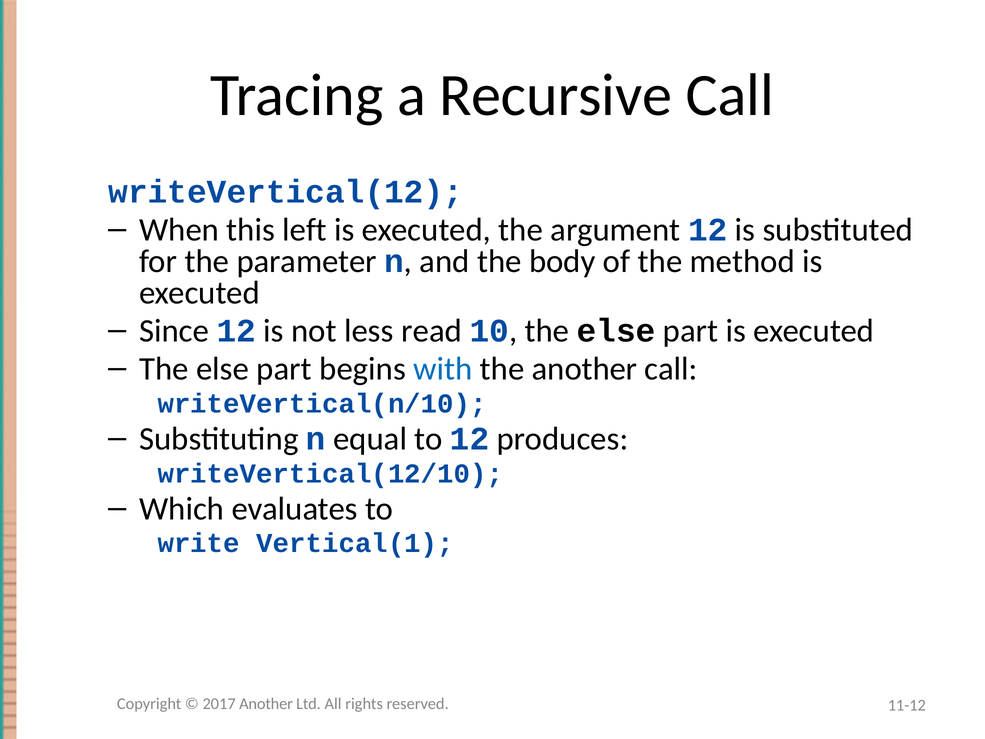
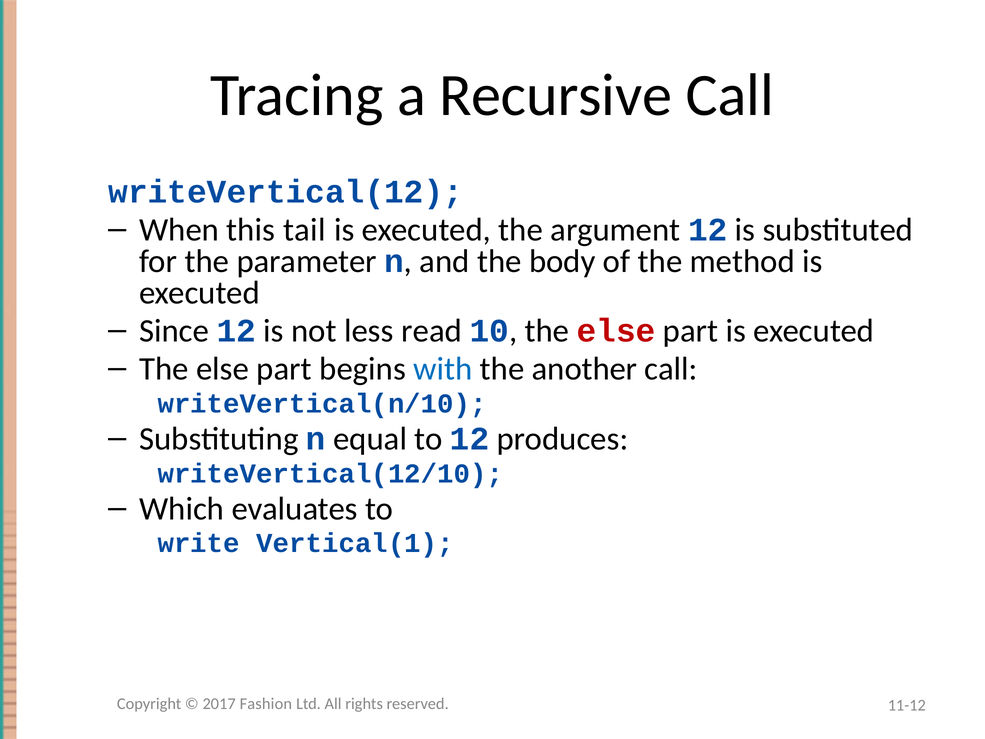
left: left -> tail (304, 230)
else colour: black -> red (616, 331)
2017 Another: Another -> Fashion (266, 704)
